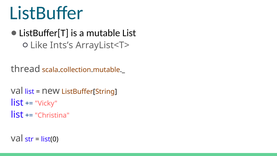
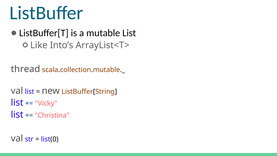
Ints’s: Ints’s -> Into’s (62, 45)
